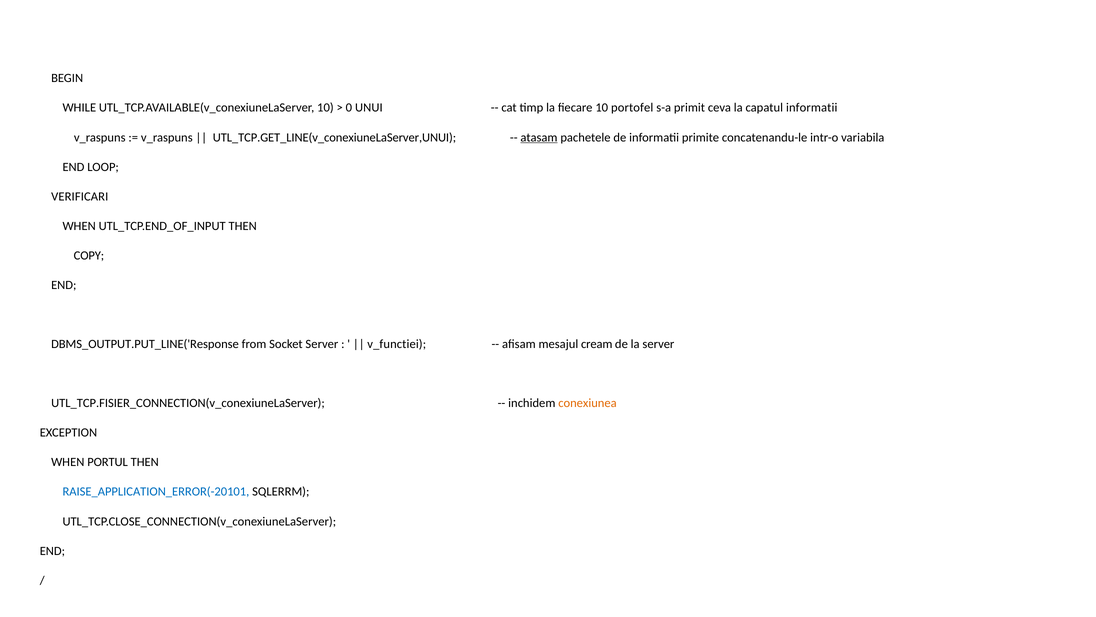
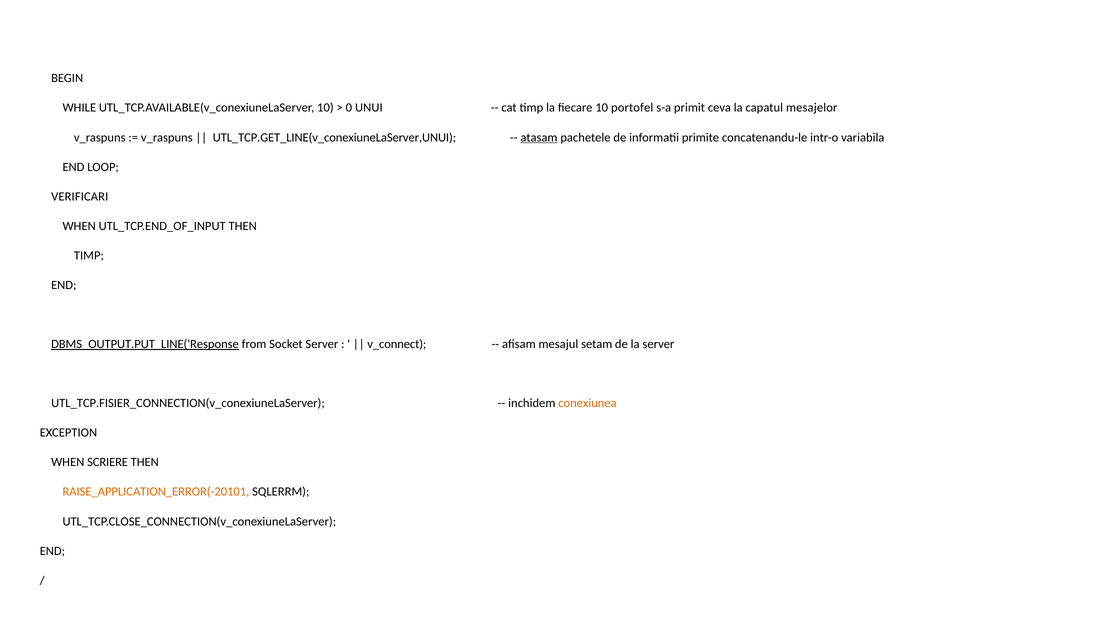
capatul informatii: informatii -> mesajelor (812, 108)
COPY: COPY -> TIMP (89, 255)
DBMS_OUTPUT.PUT_LINE('Response underline: none -> present (145, 344)
v_functiei: v_functiei -> v_connect (397, 344)
cream: cream -> setam (597, 344)
PORTUL: PORTUL -> SCRIERE (108, 462)
RAISE_APPLICATION_ERROR(-20101 colour: blue -> orange (156, 491)
